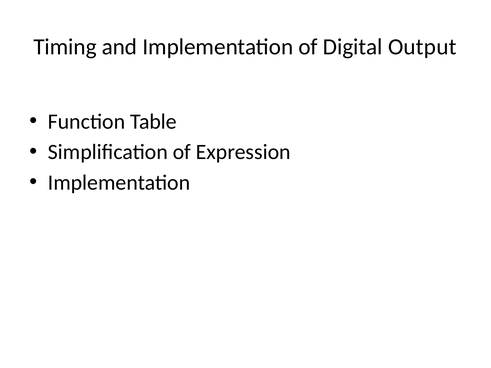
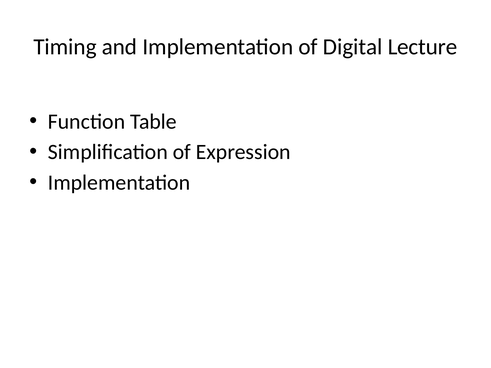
Output: Output -> Lecture (422, 47)
